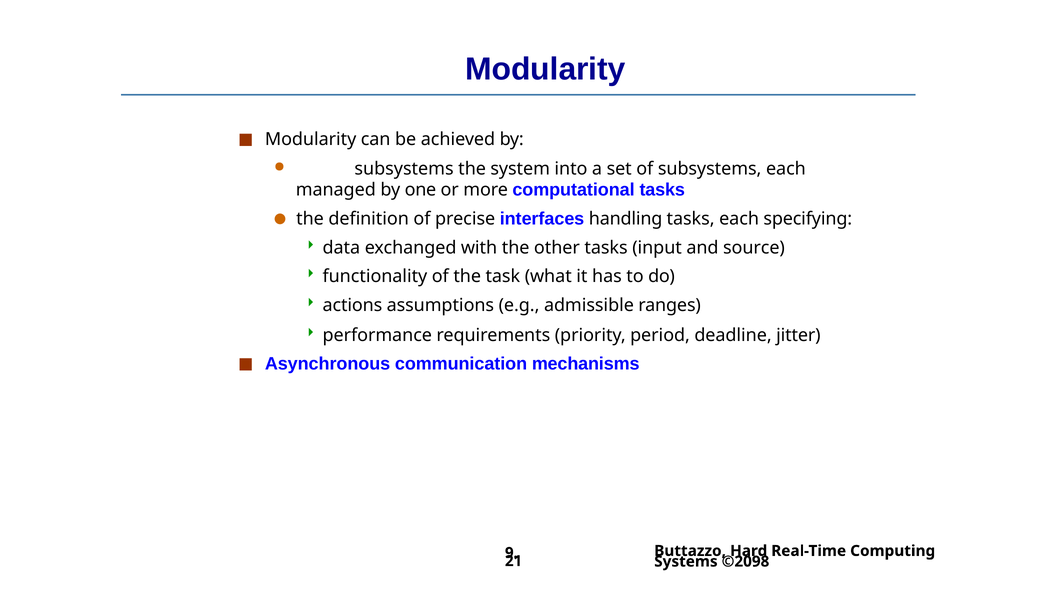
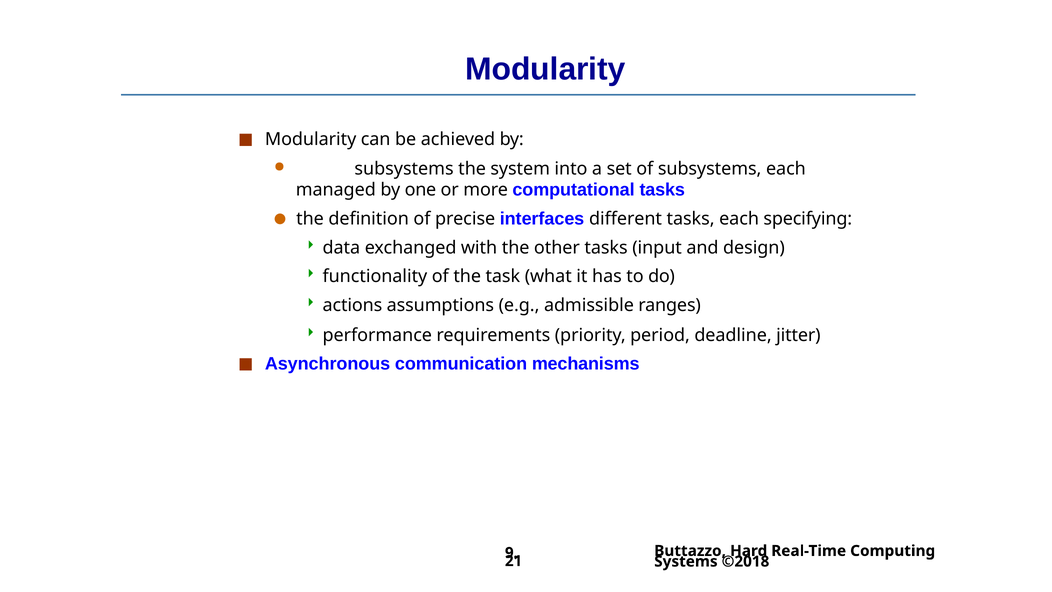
handling: handling -> different (626, 219)
source: source -> design (754, 247)
©2098: ©2098 -> ©2018 (746, 561)
